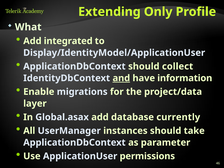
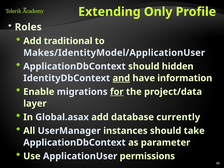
What: What -> Roles (28, 27)
integrated: integrated -> traditional (68, 41)
Display/IdentityModel/ApplicationUser: Display/IdentityModel/ApplicationUser -> Makes/IdentityModel/ApplicationUser (114, 53)
collect: collect -> hidden (178, 66)
for underline: none -> present (117, 92)
